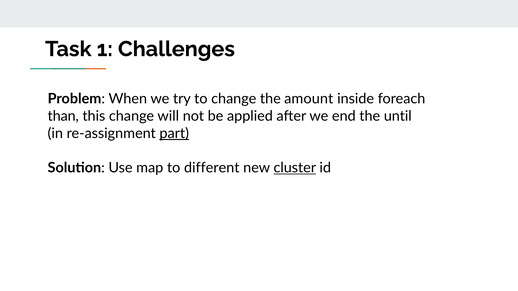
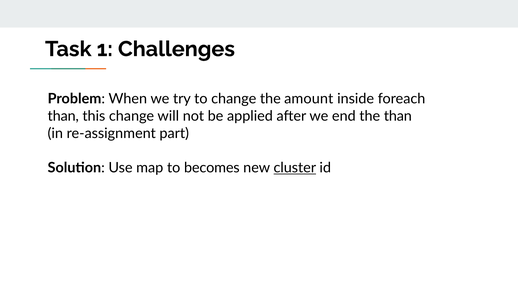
the until: until -> than (398, 116)
part underline: present -> none (174, 133)
different: different -> becomes (212, 168)
